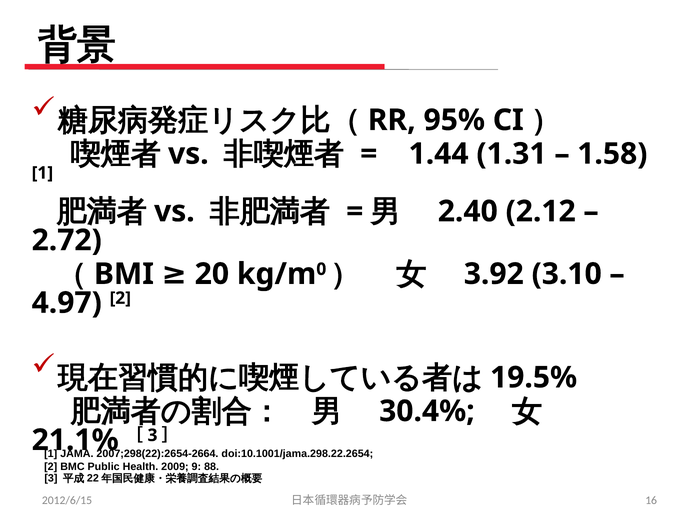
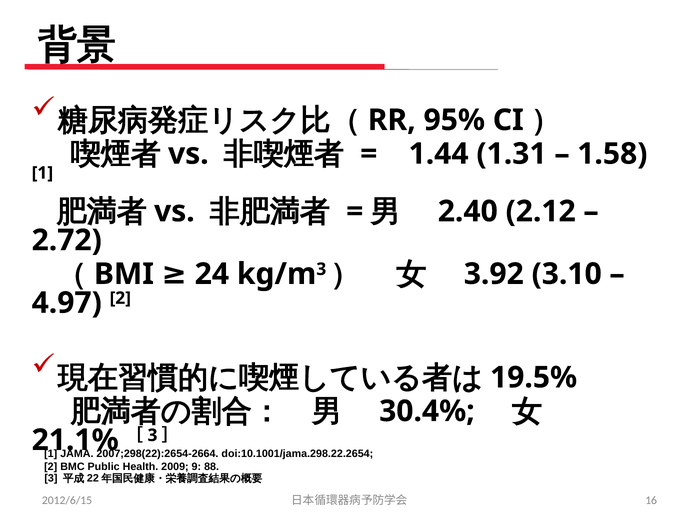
0: 0 -> 3 (321, 269)
20: 20 -> 24 (212, 274)
